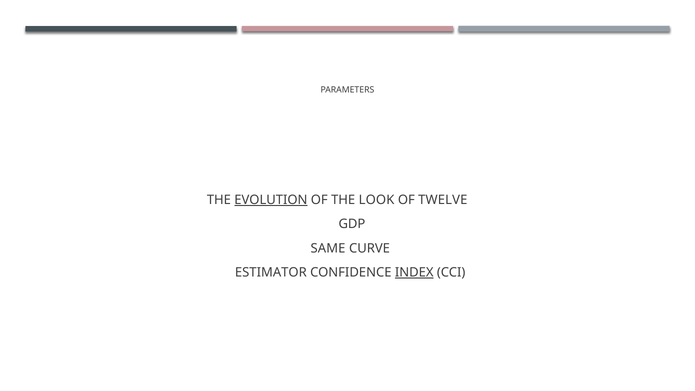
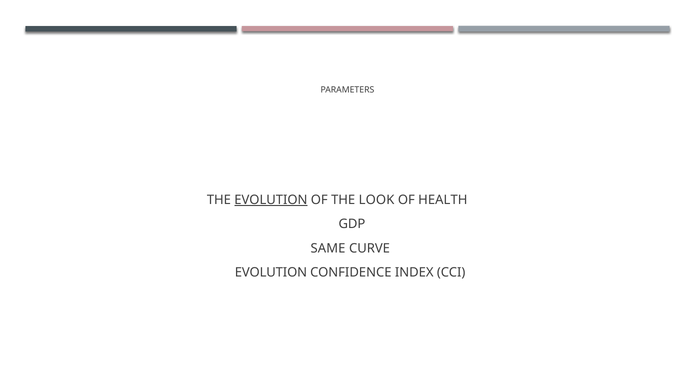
TWELVE: TWELVE -> HEALTH (443, 200)
ESTIMATOR: ESTIMATOR -> EVOLUTION (271, 272)
INDEX underline: present -> none (414, 272)
